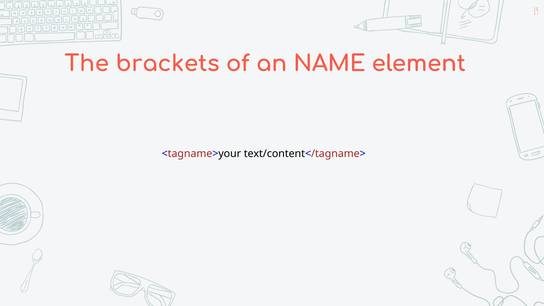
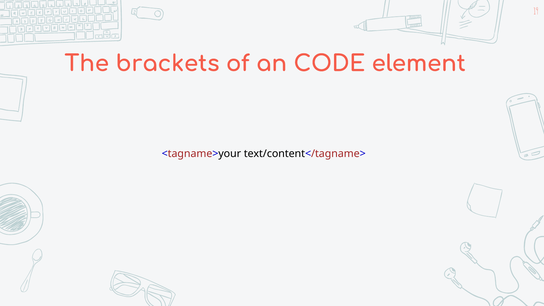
NAME: NAME -> CODE (329, 64)
